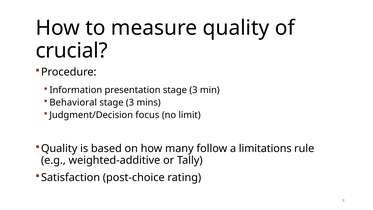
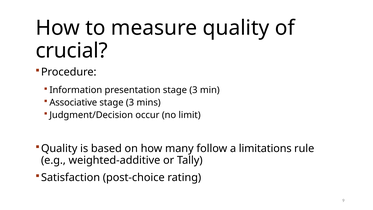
Behavioral: Behavioral -> Associative (73, 102)
focus: focus -> occur (147, 115)
